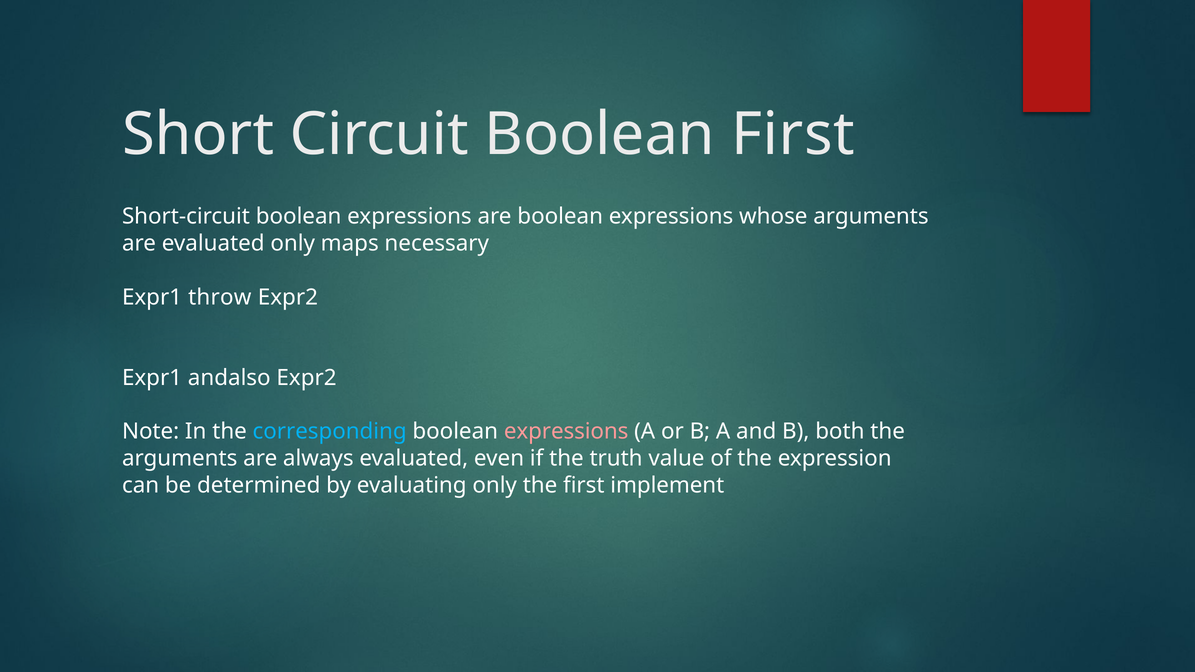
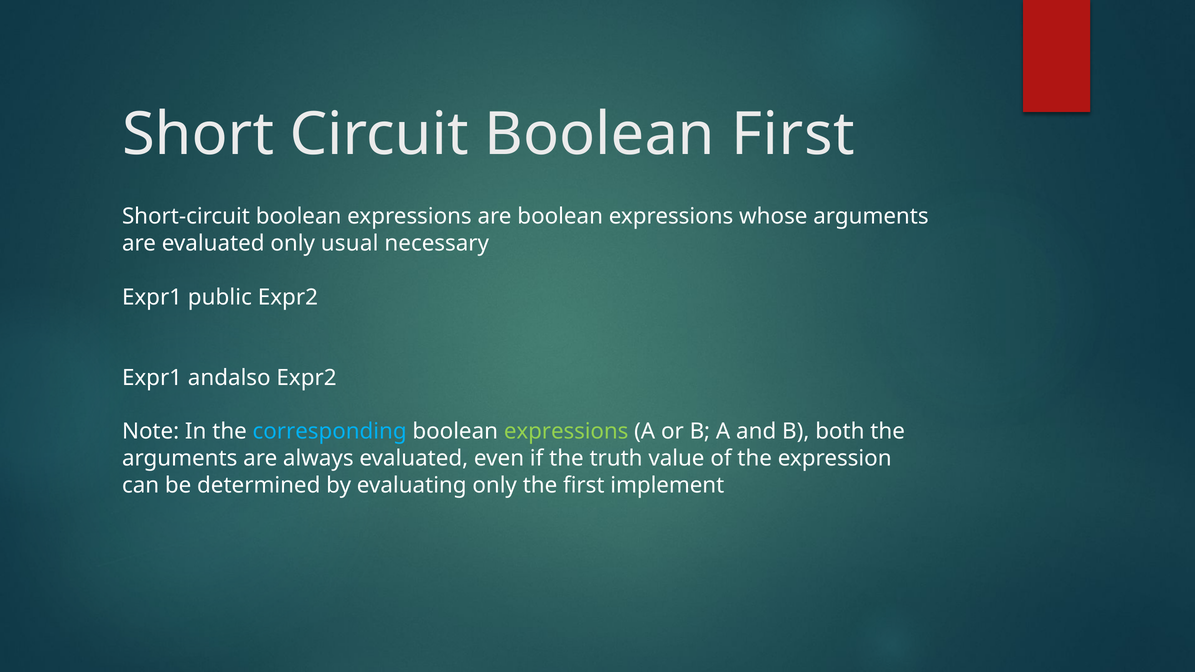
maps: maps -> usual (350, 243)
throw: throw -> public (220, 297)
expressions colour: pink -> light green (566, 432)
